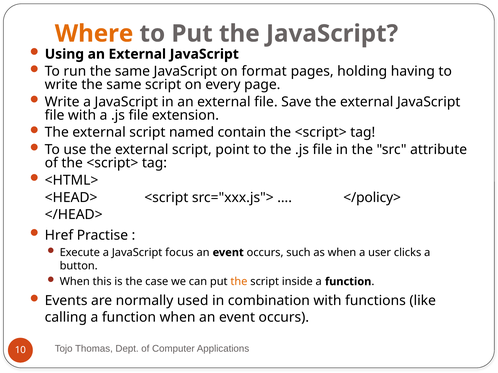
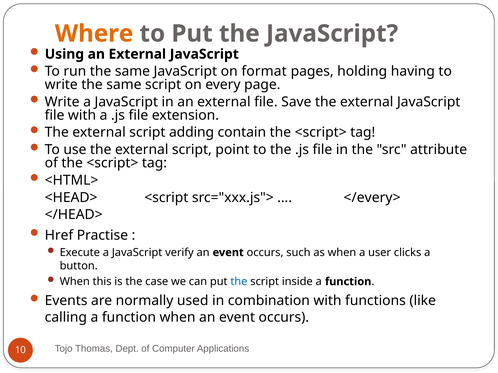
named: named -> adding (192, 133)
</policy>: </policy> -> </every> (372, 198)
focus: focus -> verify (179, 253)
the colour: orange -> blue (239, 282)
